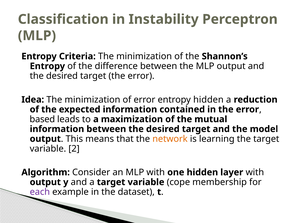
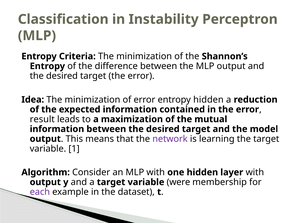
based: based -> result (42, 119)
network colour: orange -> purple (170, 139)
2: 2 -> 1 (74, 149)
cope: cope -> were (178, 183)
